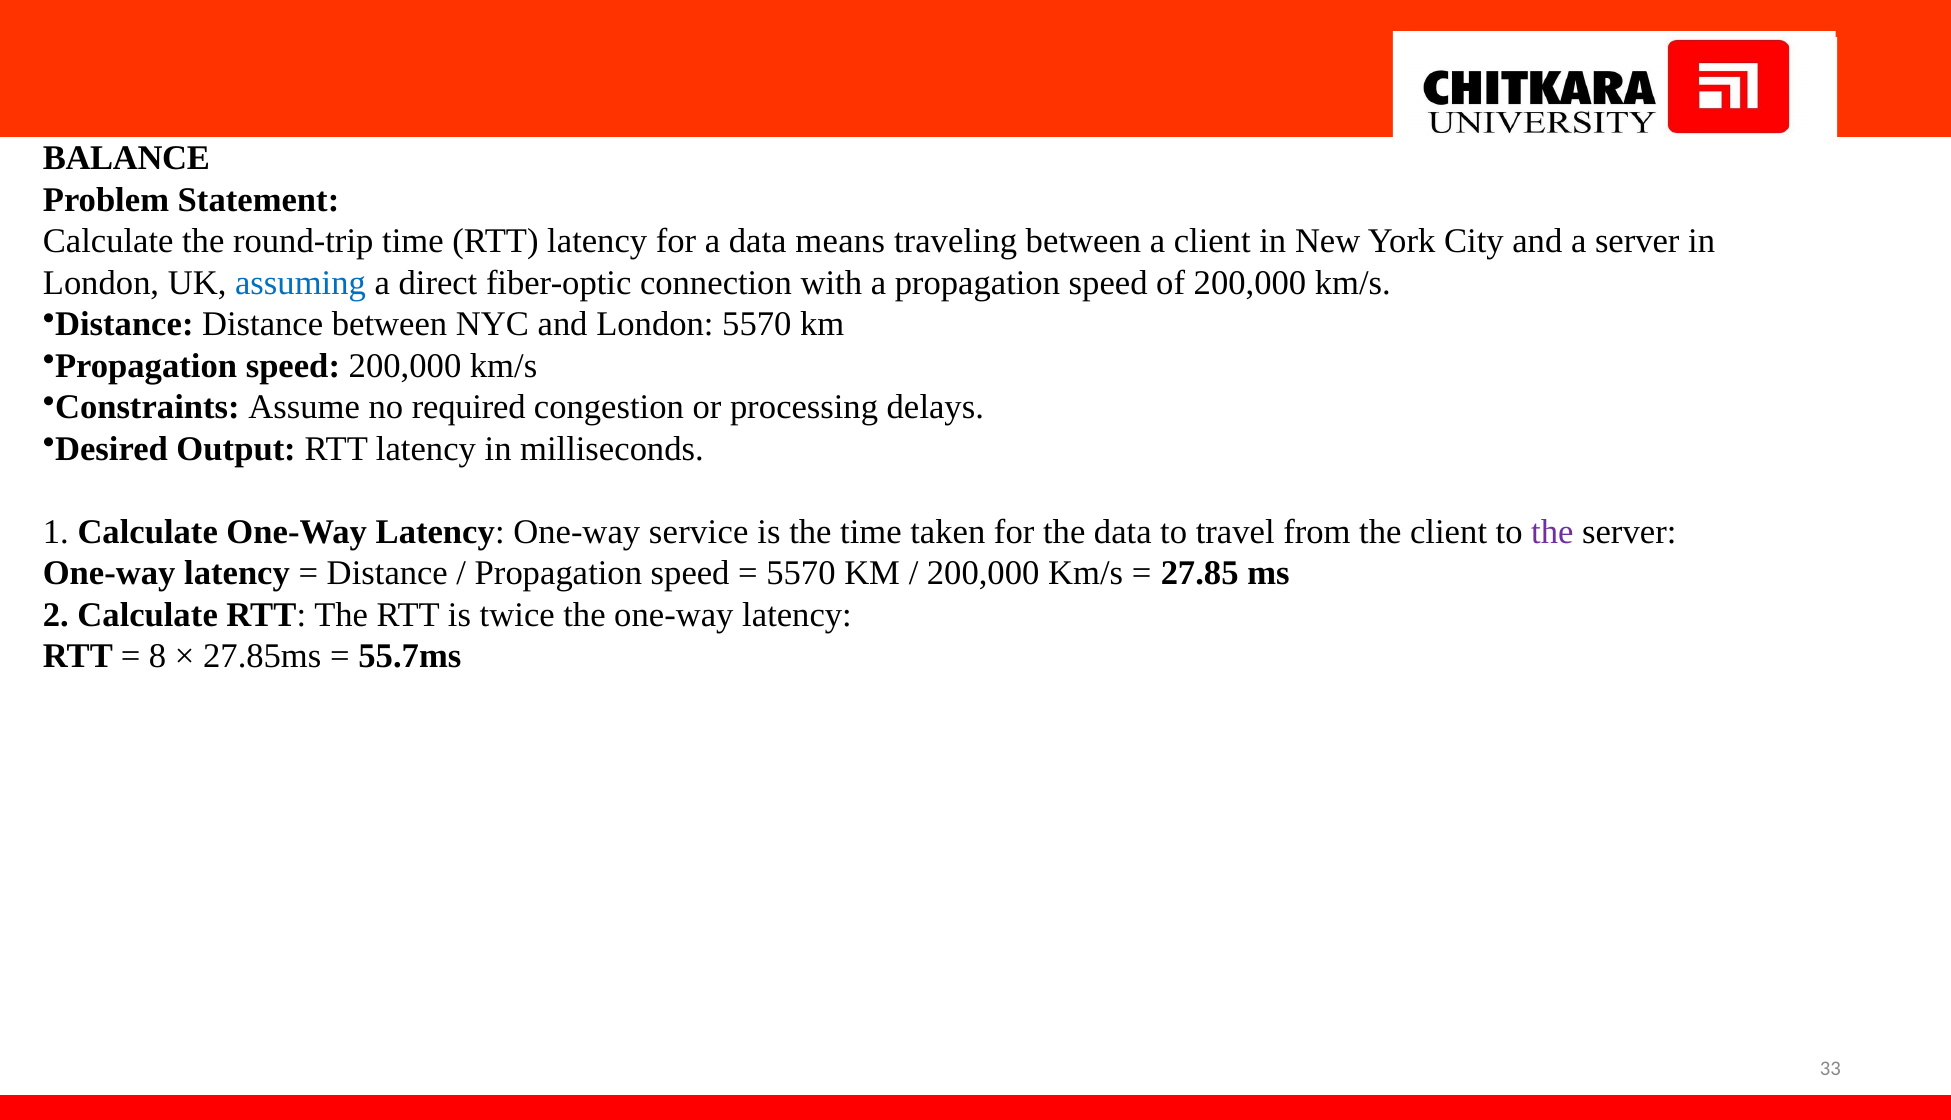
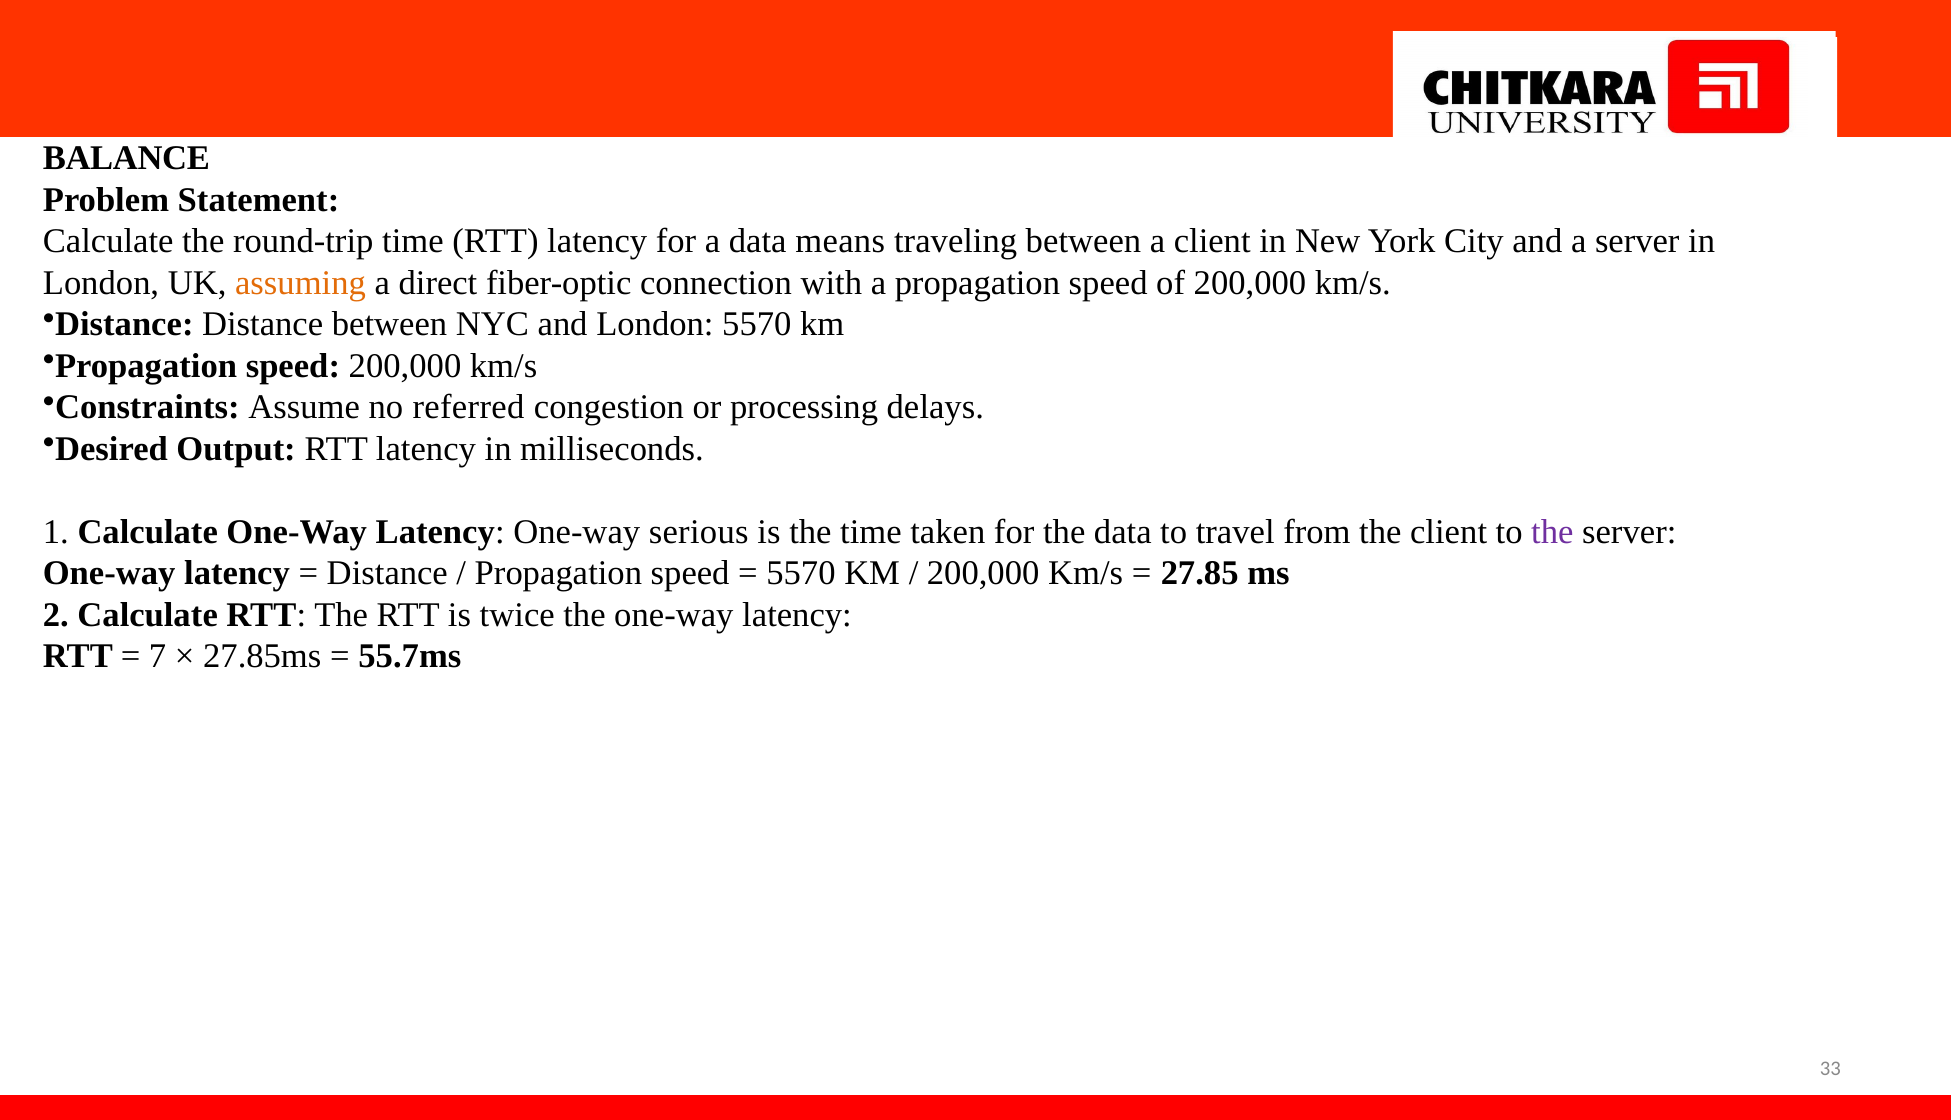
assuming colour: blue -> orange (301, 283)
required: required -> referred (468, 408)
service: service -> serious (699, 532)
8: 8 -> 7 (158, 657)
